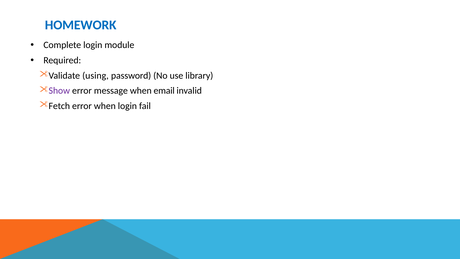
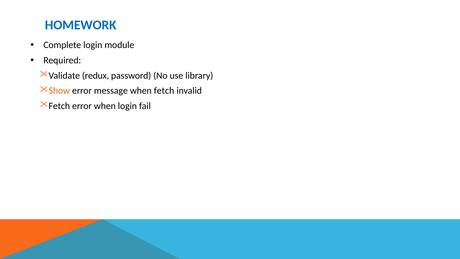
using: using -> redux (96, 75)
Show colour: purple -> orange (59, 91)
when email: email -> fetch (164, 91)
